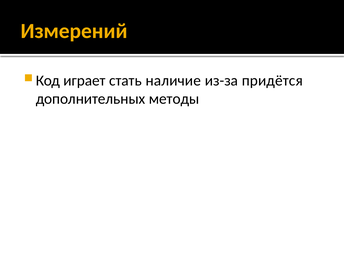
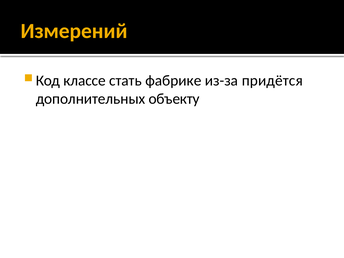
играет: играет -> классе (85, 80)
наличие: наличие -> фабрике (173, 80)
методы: методы -> объекту (174, 99)
